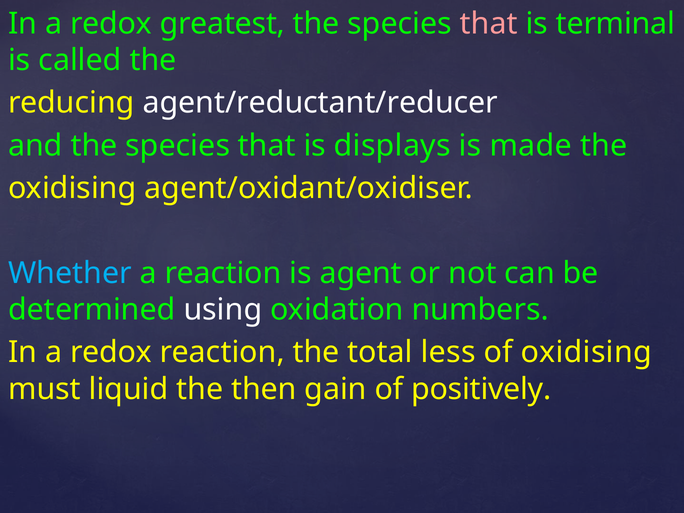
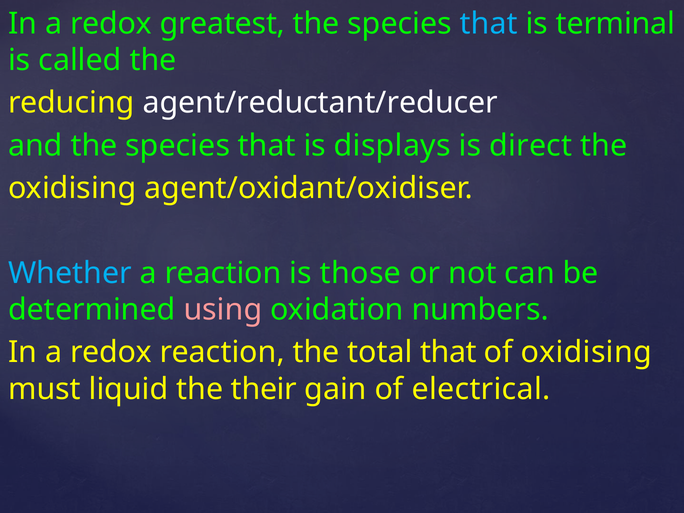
that colour: pink -> light blue (489, 24)
made: made -> direct (531, 146)
agent: agent -> those (360, 273)
using colour: white -> pink (223, 310)
total less: less -> that (448, 352)
then: then -> their (264, 389)
positively: positively -> electrical (481, 389)
